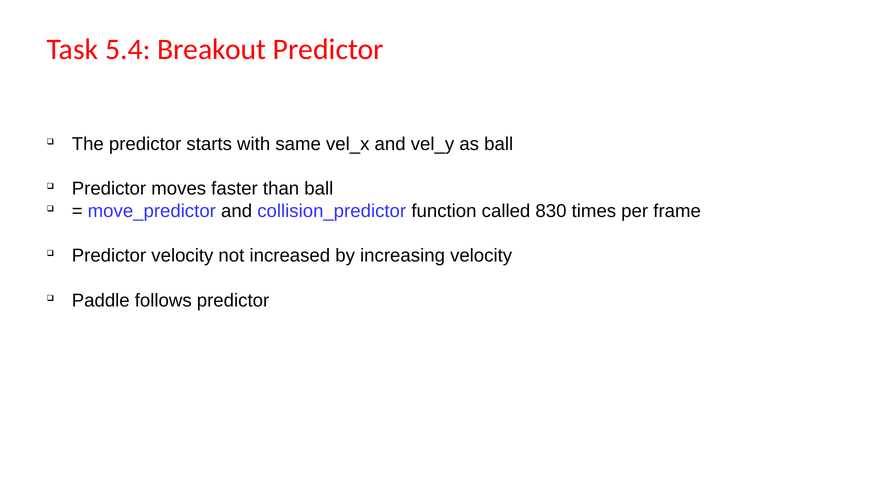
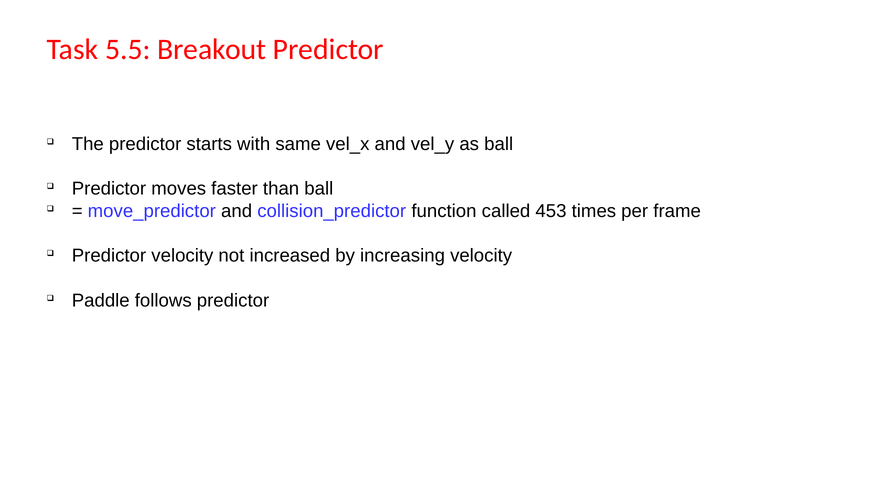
5.4: 5.4 -> 5.5 (128, 49)
830: 830 -> 453 (551, 211)
